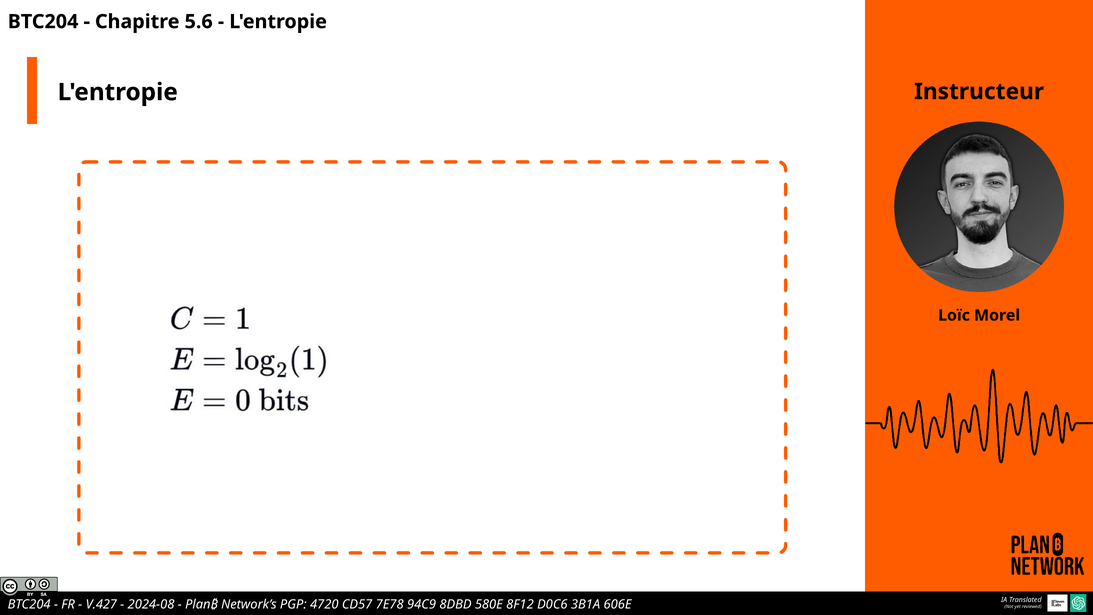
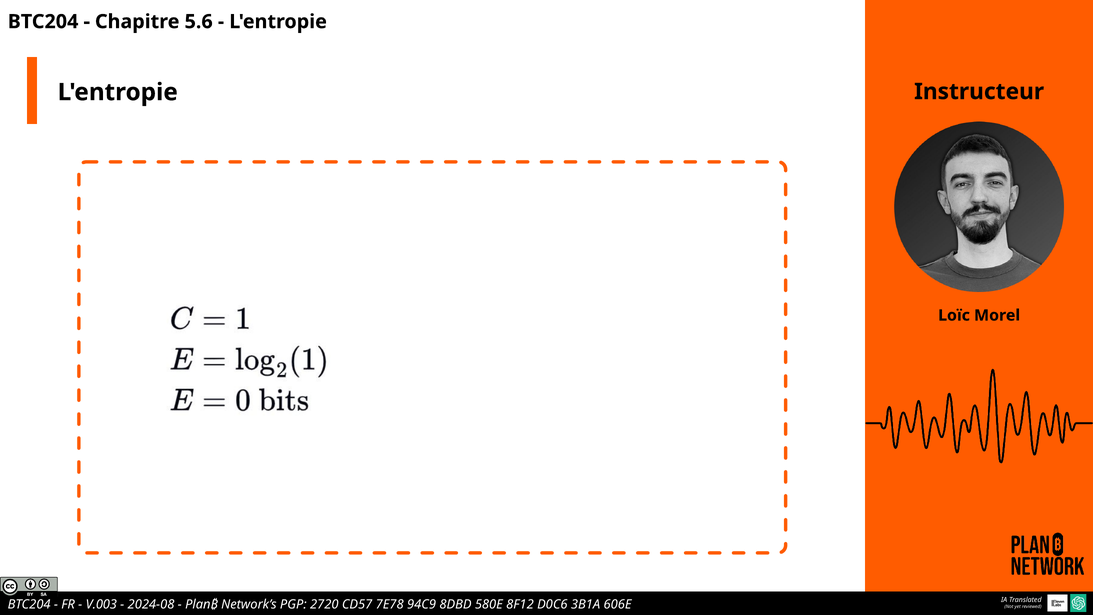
V.427: V.427 -> V.003 (101, 604)
4720: 4720 -> 2720 (324, 604)
